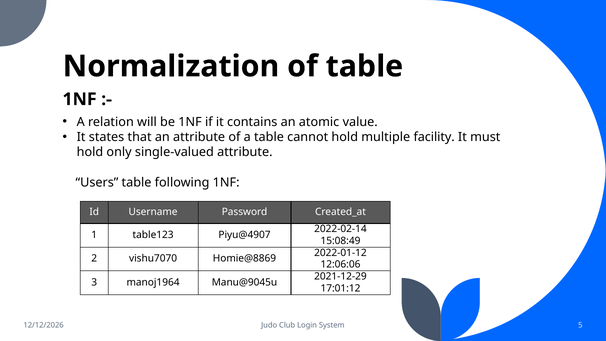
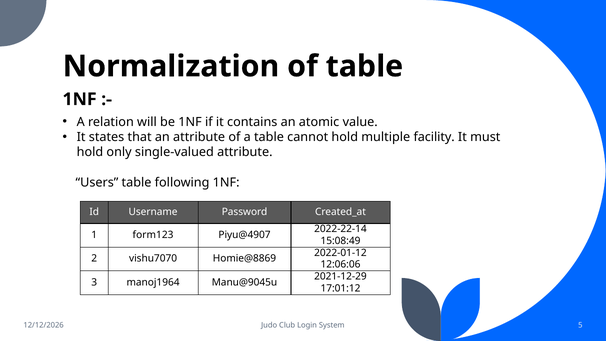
2022-02-14: 2022-02-14 -> 2022-22-14 (340, 229)
table123: table123 -> form123 (153, 235)
